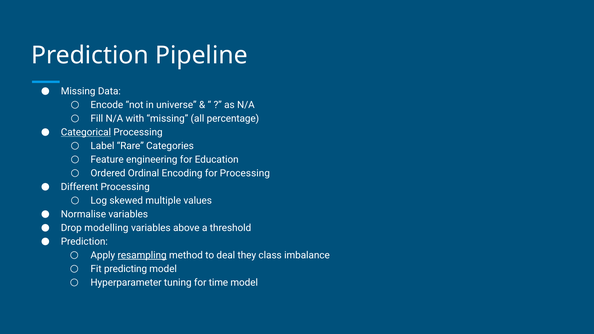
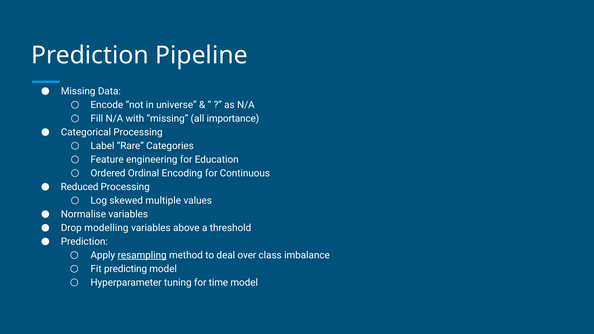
percentage: percentage -> importance (233, 119)
Categorical underline: present -> none (86, 132)
for Processing: Processing -> Continuous (245, 173)
Different: Different -> Reduced (80, 187)
they: they -> over (247, 255)
